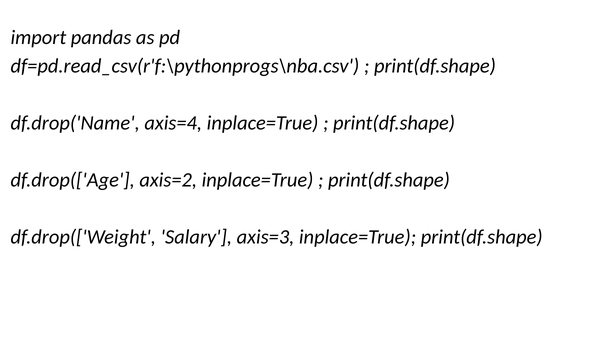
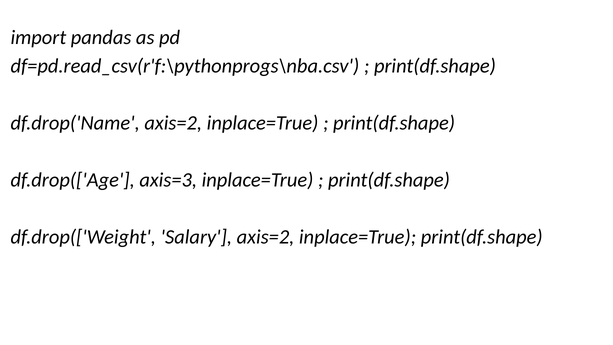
df.drop('Name axis=4: axis=4 -> axis=2 (173, 123)
axis=2: axis=2 -> axis=3 (168, 180)
Salary axis=3: axis=3 -> axis=2 (266, 237)
